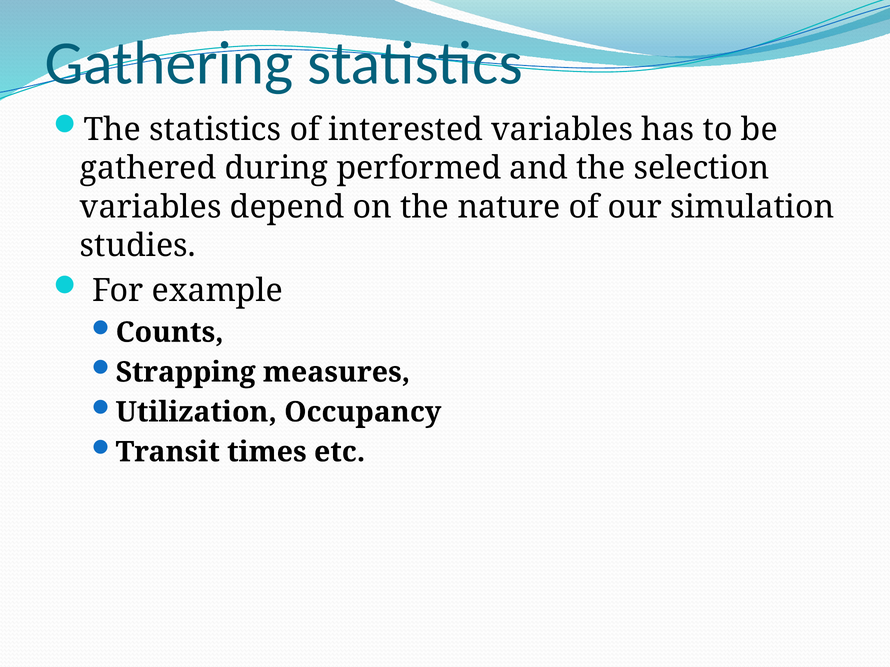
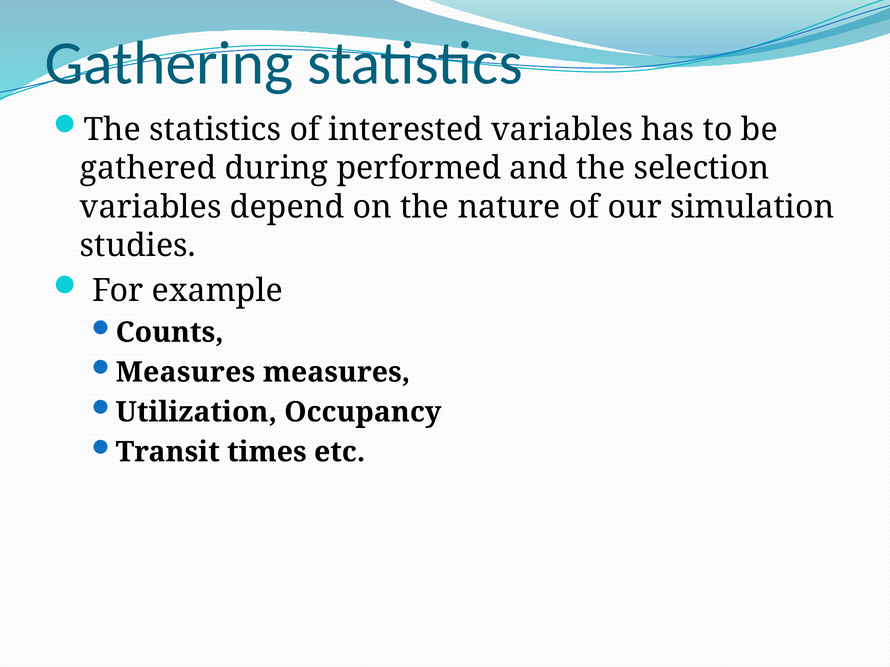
Strapping: Strapping -> Measures (185, 373)
